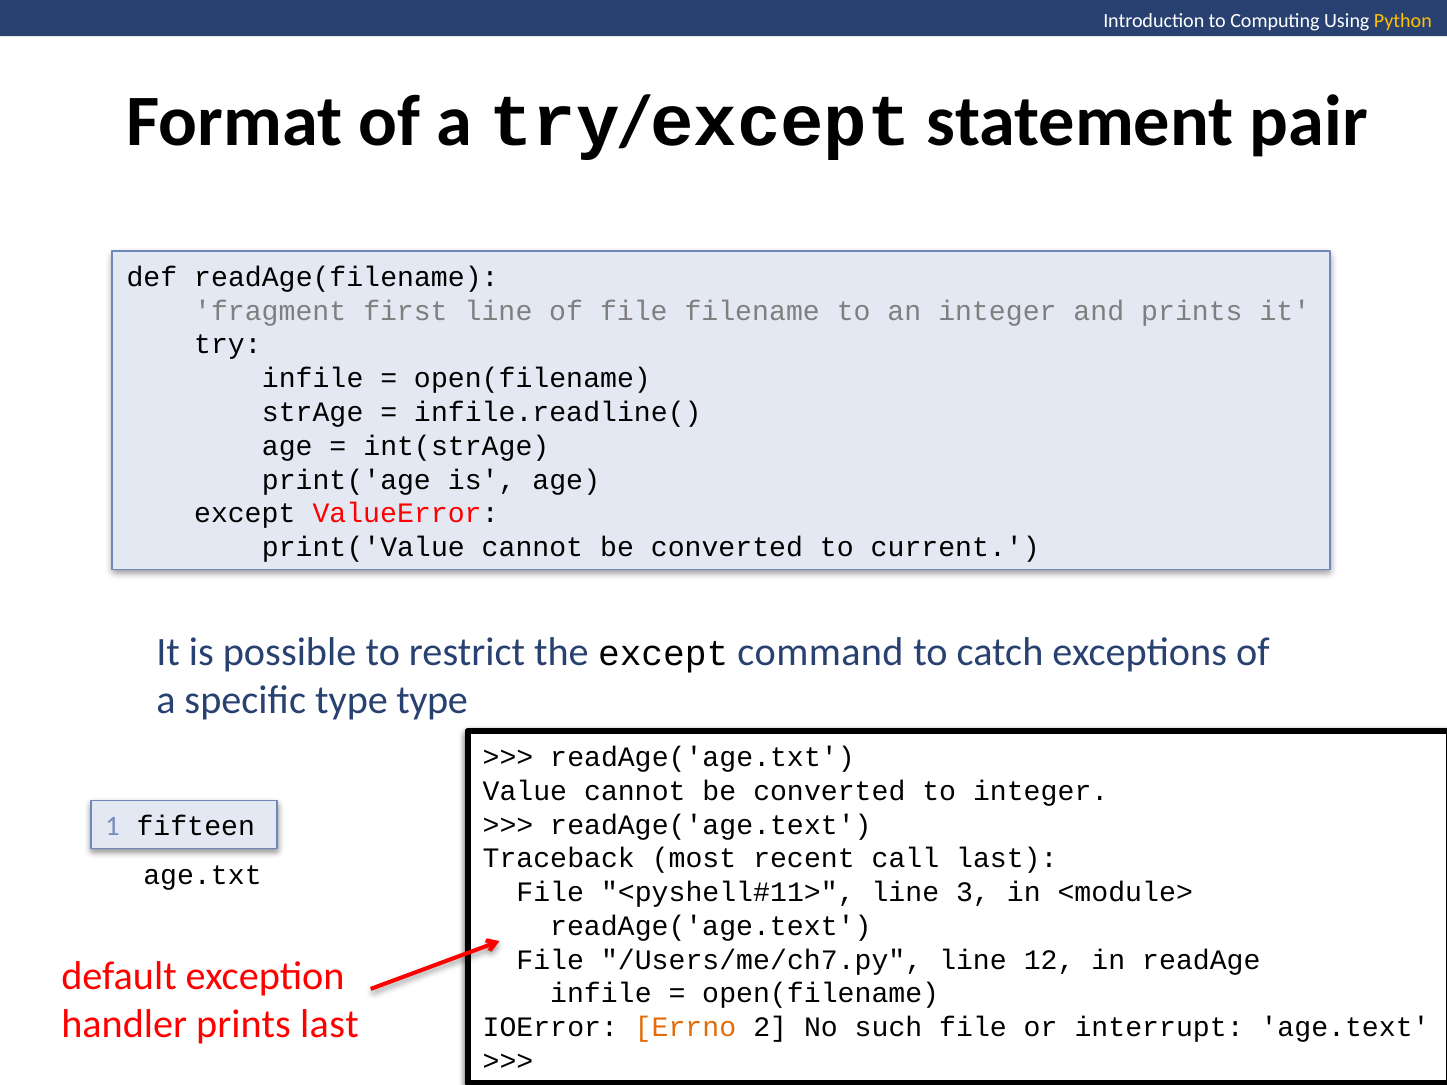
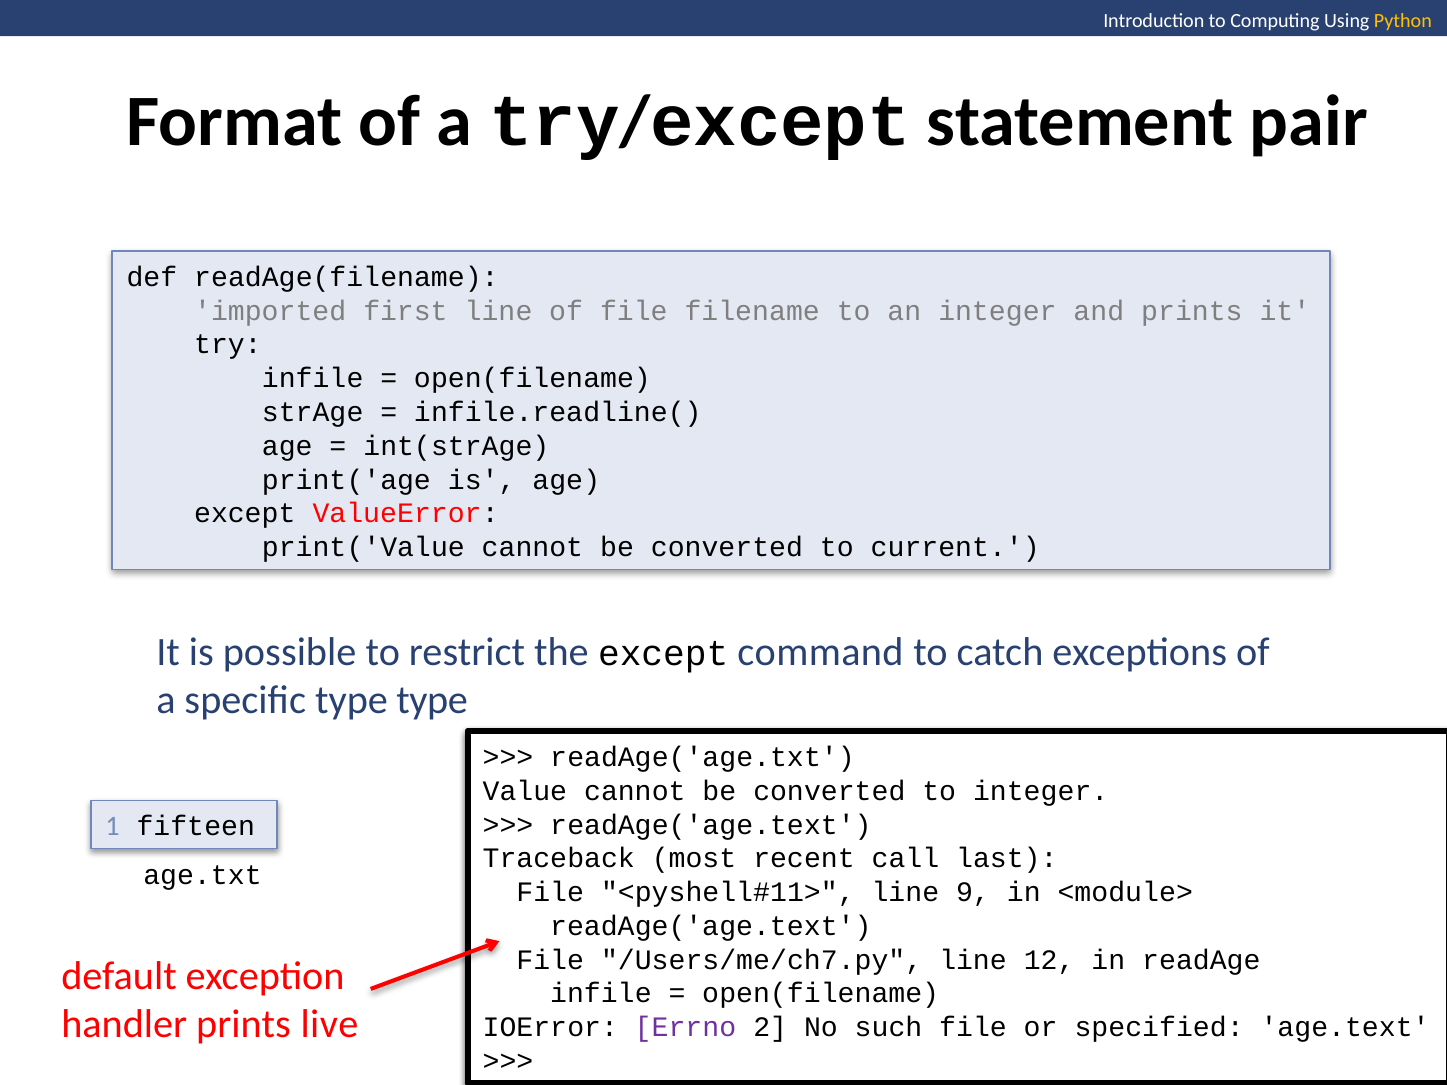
fragment: fragment -> imported (270, 311)
3: 3 -> 9 (973, 893)
prints last: last -> live (329, 1024)
Errno colour: orange -> purple (685, 1028)
interrupt: interrupt -> specified (1159, 1028)
